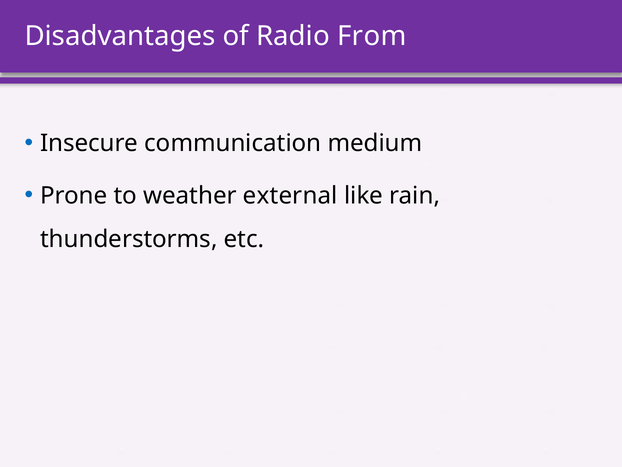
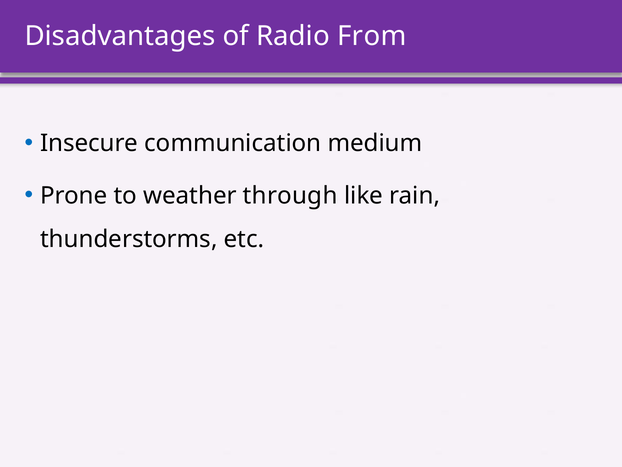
external: external -> through (290, 196)
